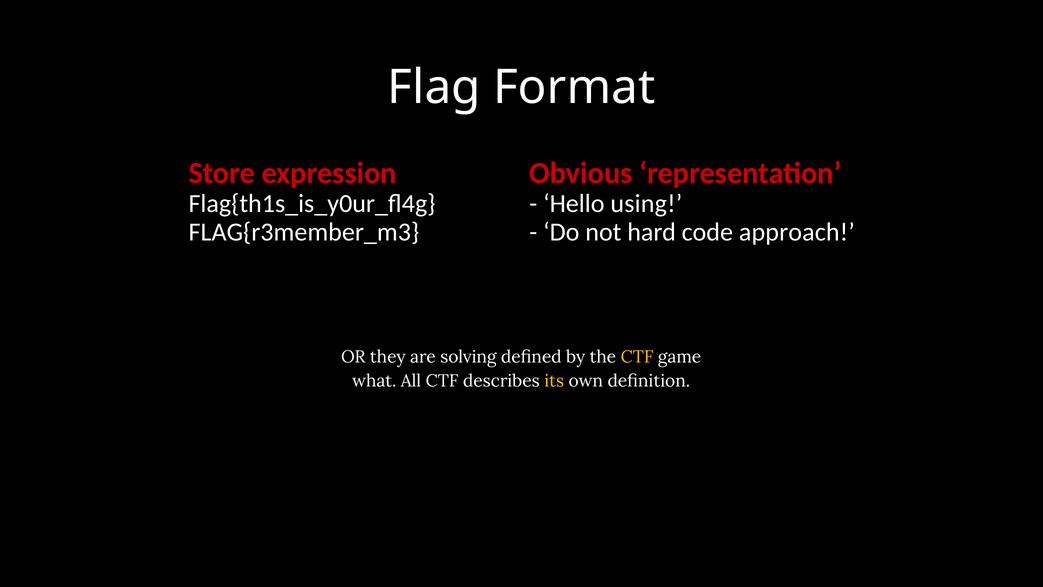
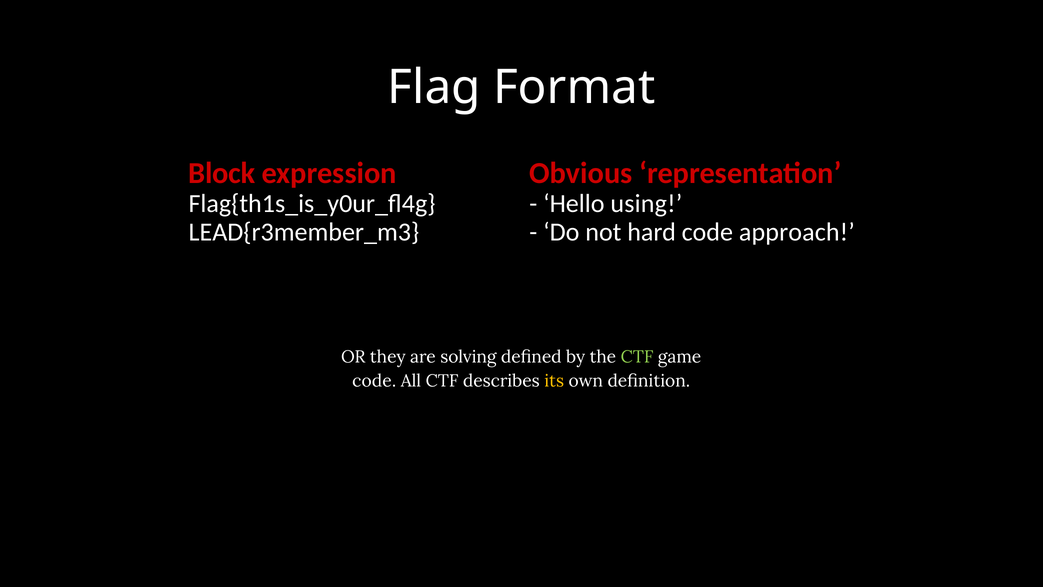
Store: Store -> Block (222, 173)
FLAG{r3member_m3: FLAG{r3member_m3 -> LEAD{r3member_m3 (304, 232)
CTF colour: yellow -> light green (637, 357)
what: what -> code (374, 381)
